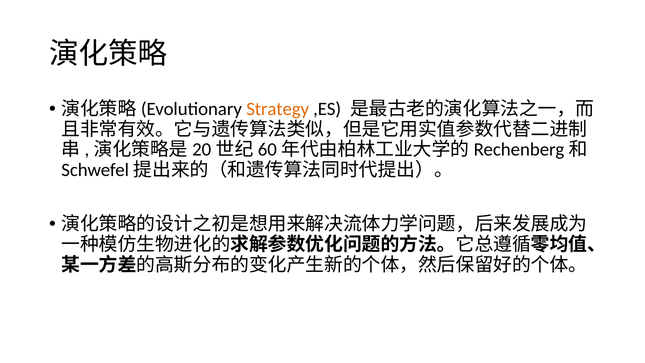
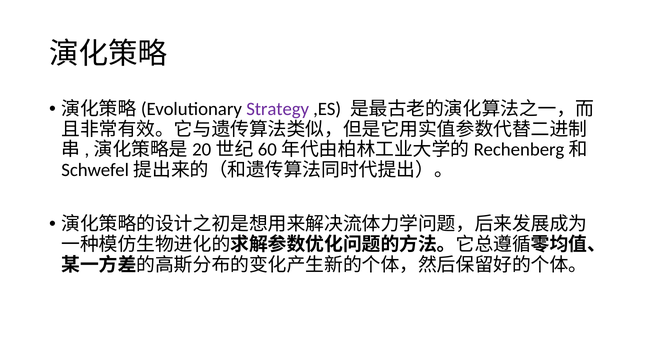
Strategy colour: orange -> purple (278, 109)
